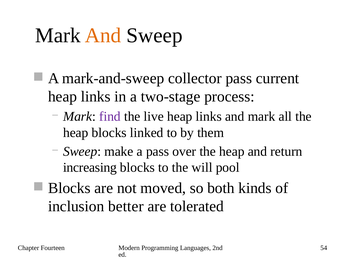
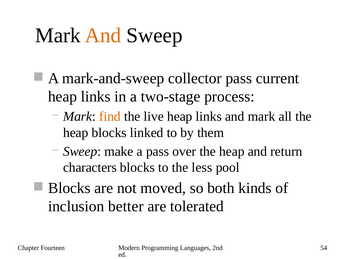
find colour: purple -> orange (110, 116)
increasing: increasing -> characters (90, 167)
will: will -> less (202, 167)
